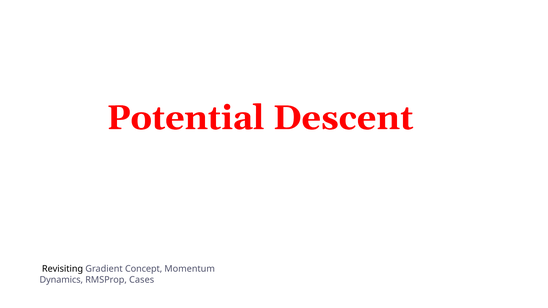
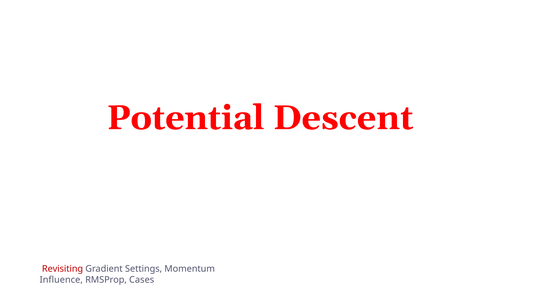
Revisiting colour: black -> red (63, 269)
Concept: Concept -> Settings (144, 269)
Dynamics: Dynamics -> Influence (61, 280)
